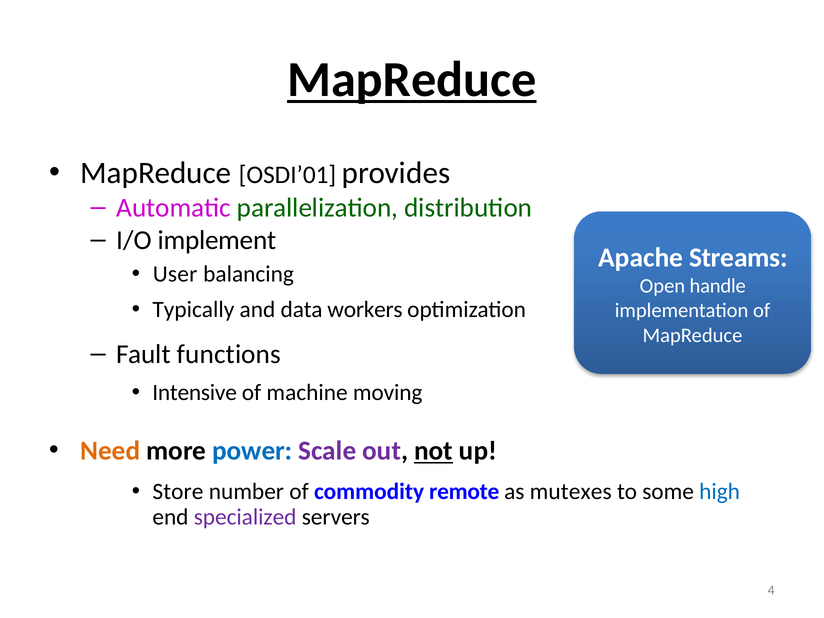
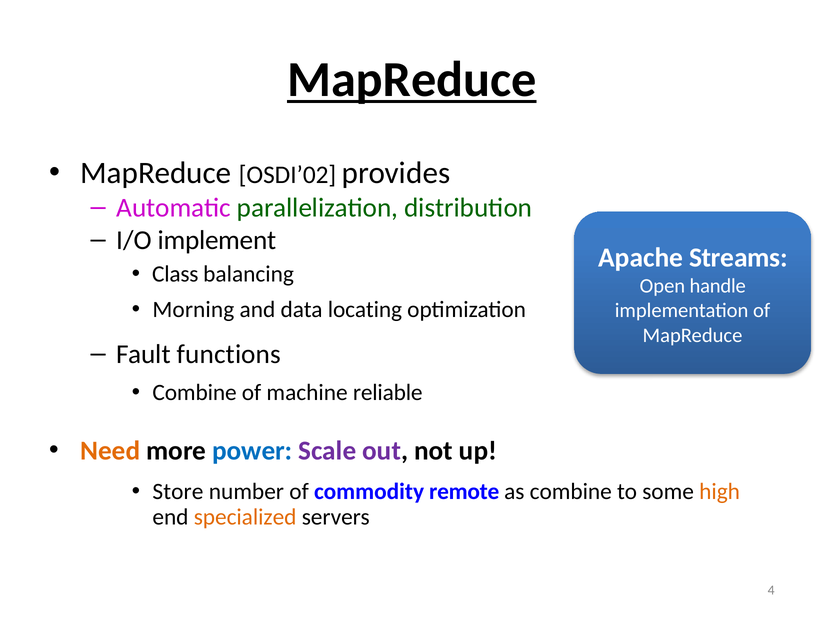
OSDI’01: OSDI’01 -> OSDI’02 (287, 175)
User: User -> Class (175, 274)
Typically: Typically -> Morning (193, 310)
workers: workers -> locating (365, 310)
Intensive: Intensive -> Combine (195, 393)
moving: moving -> reliable (388, 393)
not underline: present -> none (433, 451)
as mutexes: mutexes -> combine (571, 492)
high colour: blue -> orange (720, 492)
specialized colour: purple -> orange (245, 517)
